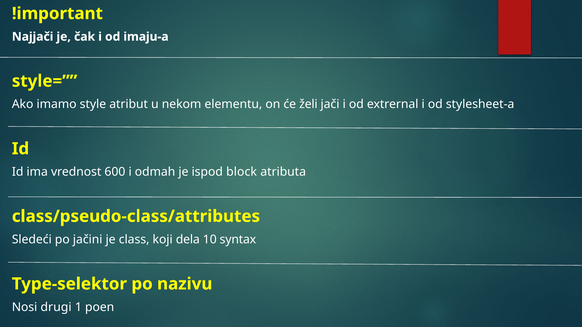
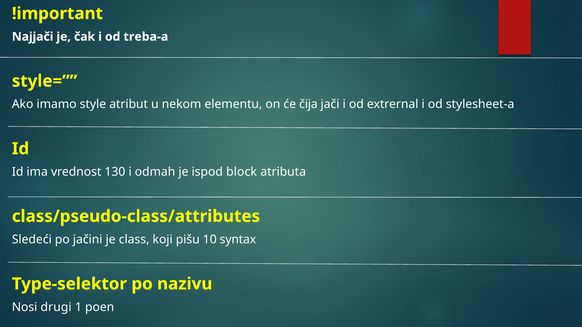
imaju-a: imaju-a -> treba-a (146, 37)
želi: želi -> čija (308, 104)
600: 600 -> 130 (115, 172)
dela: dela -> pišu (188, 240)
